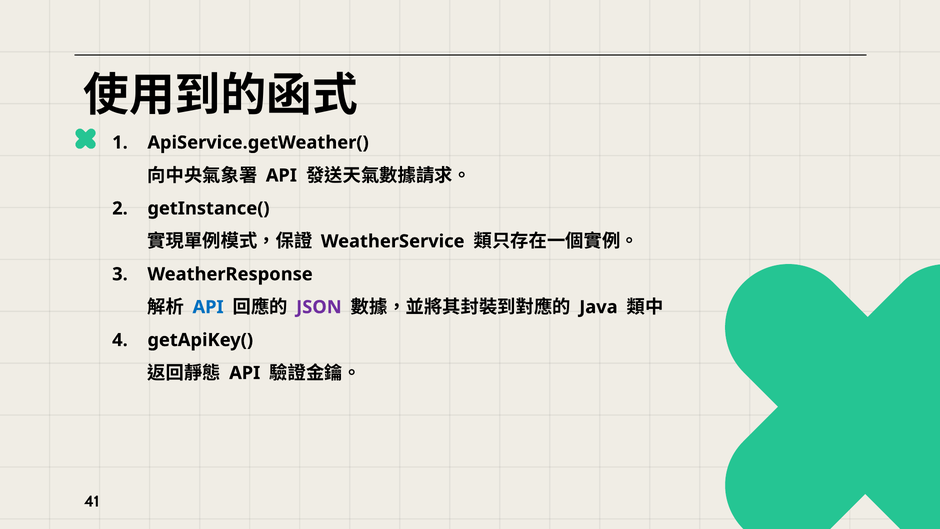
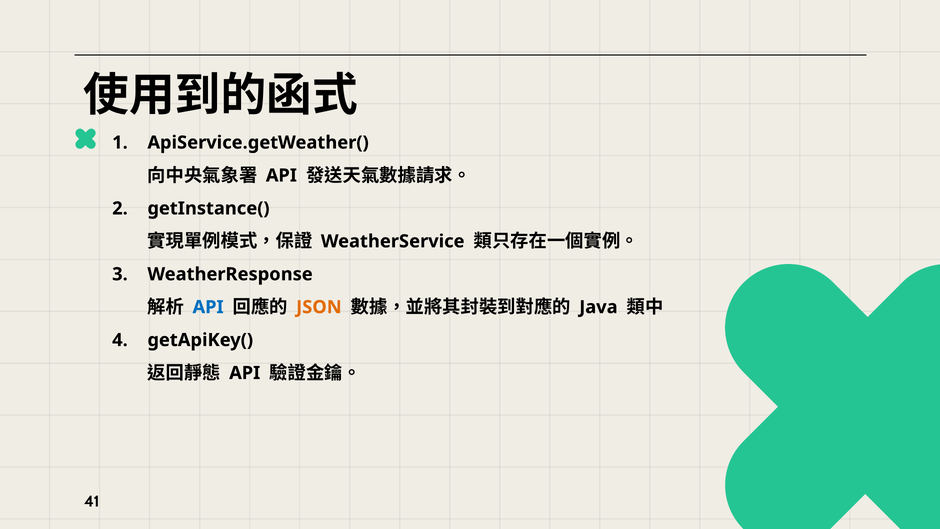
JSON colour: purple -> orange (319, 307)
